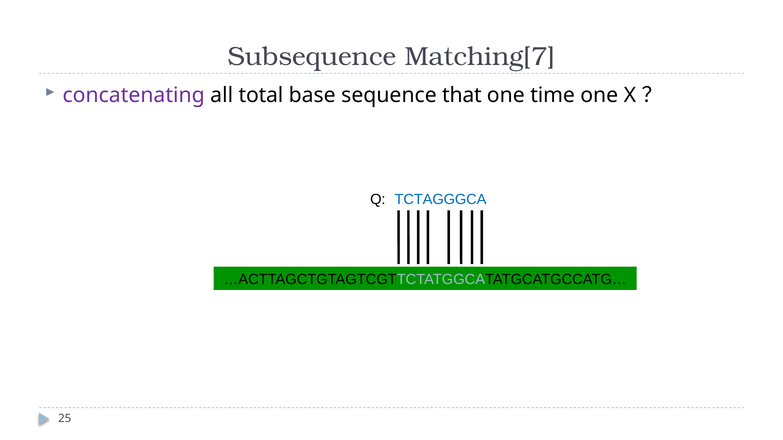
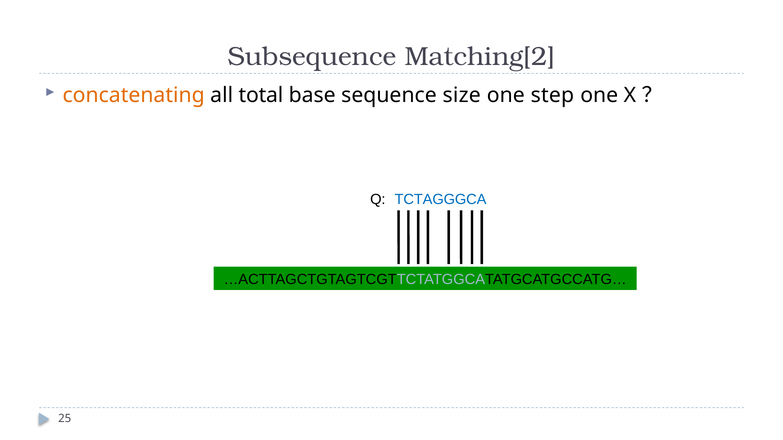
Matching[7: Matching[7 -> Matching[2 (480, 57)
concatenating colour: purple -> orange (134, 95)
that: that -> size (462, 95)
time: time -> step (552, 95)
